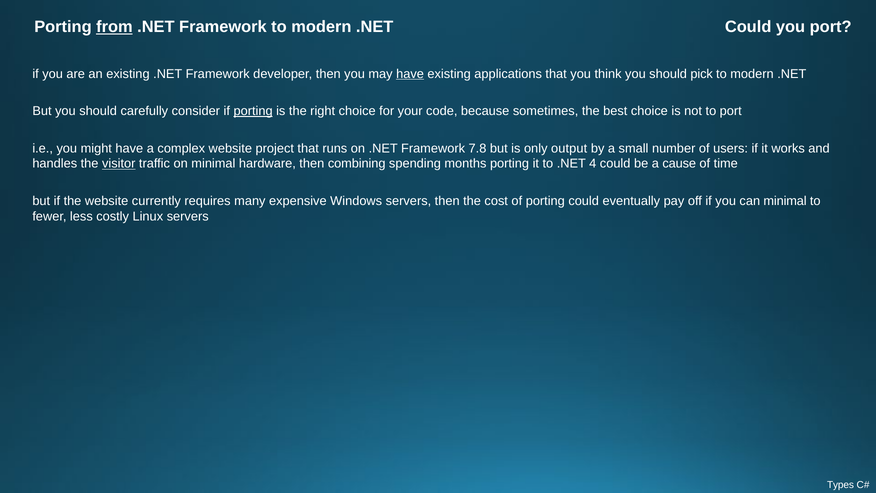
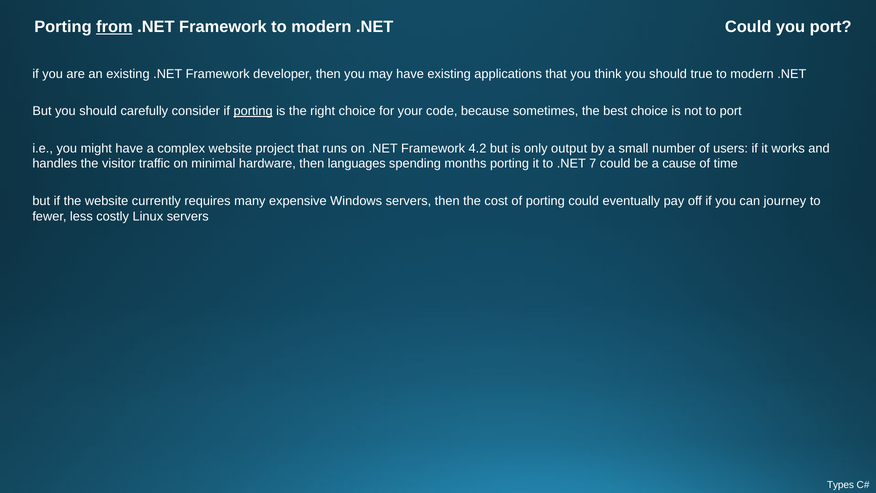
have underline: present -> none (410, 74)
pick: pick -> true (702, 74)
7.8: 7.8 -> 4.2 (477, 148)
visitor underline: present -> none (119, 164)
combining: combining -> languages (357, 164)
4: 4 -> 7 (593, 164)
can minimal: minimal -> journey (785, 201)
